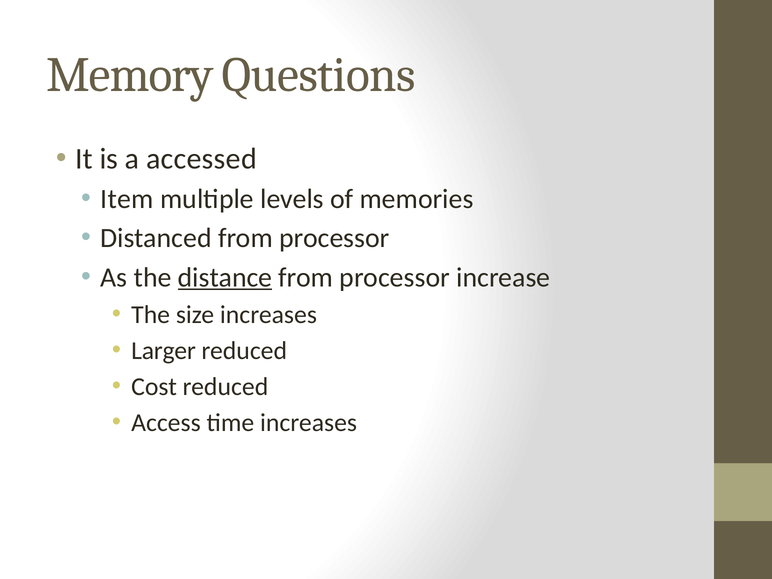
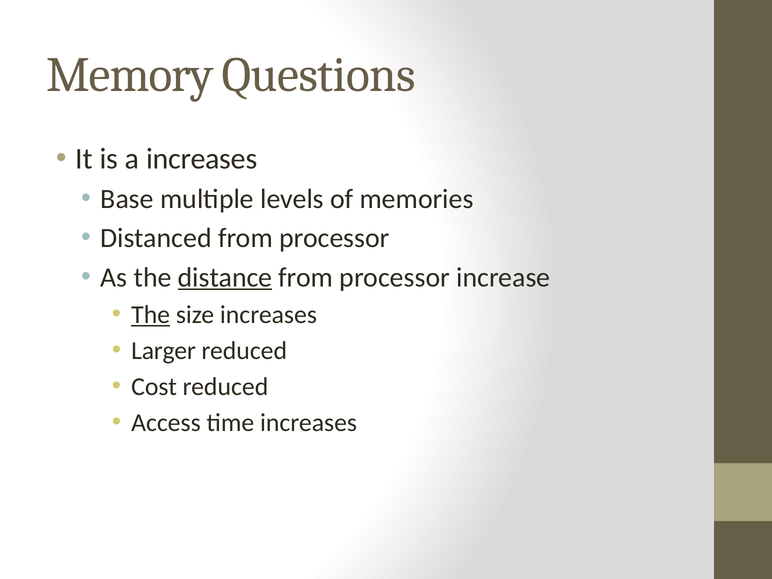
a accessed: accessed -> increases (202, 159)
Item: Item -> Base (127, 199)
The underline: none -> present (151, 315)
